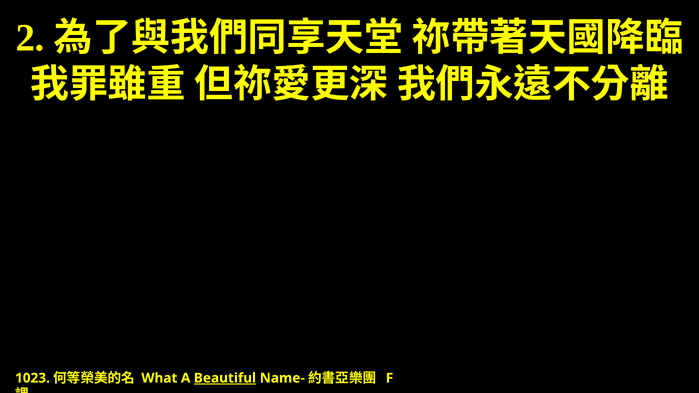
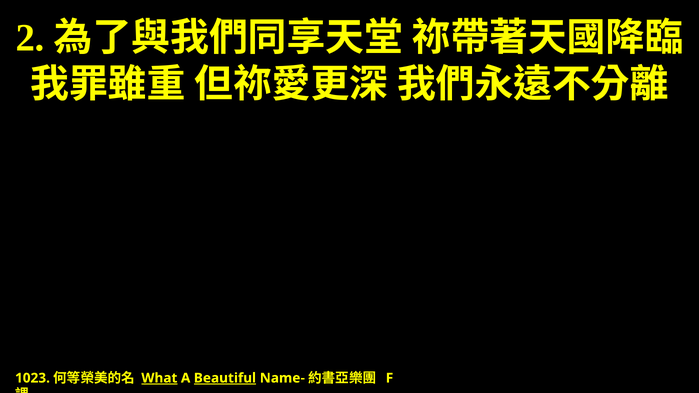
What underline: none -> present (159, 378)
